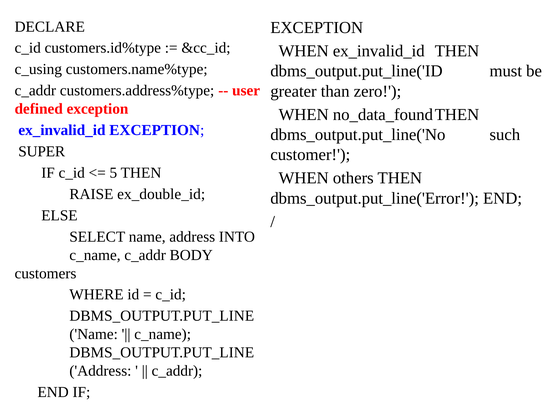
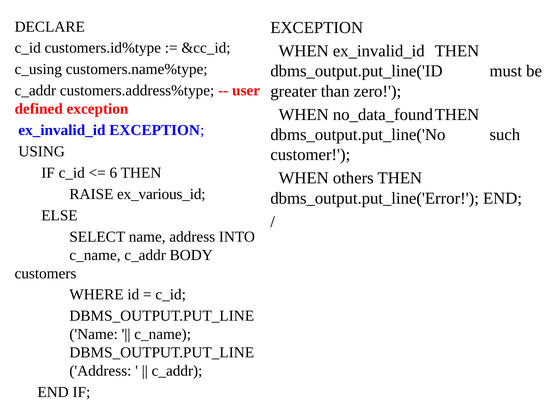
SUPER: SUPER -> USING (42, 151)
5: 5 -> 6 (113, 173)
ex_double_id: ex_double_id -> ex_various_id (161, 194)
